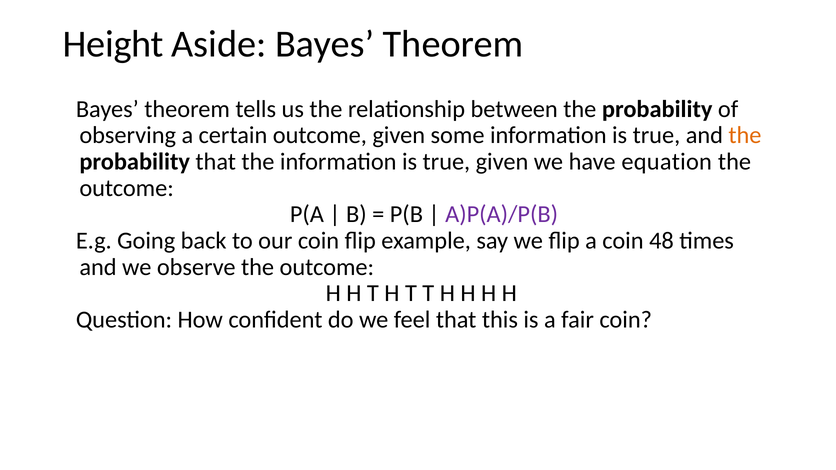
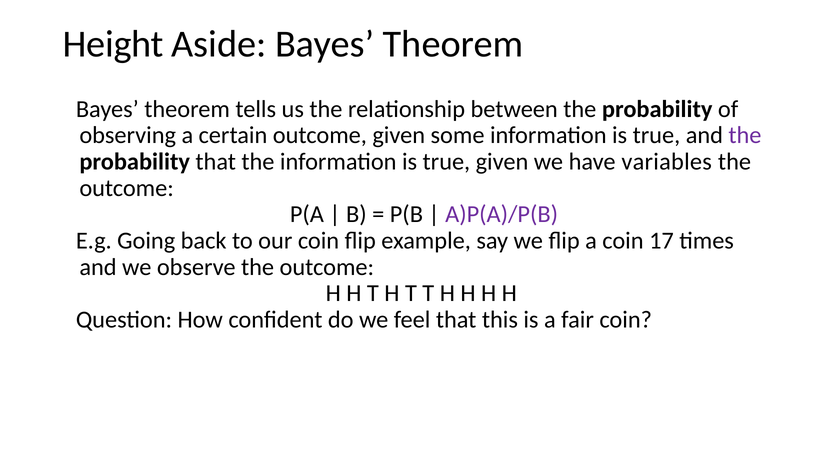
the colour: orange -> purple (745, 135)
equation: equation -> variables (667, 162)
48: 48 -> 17 (661, 241)
